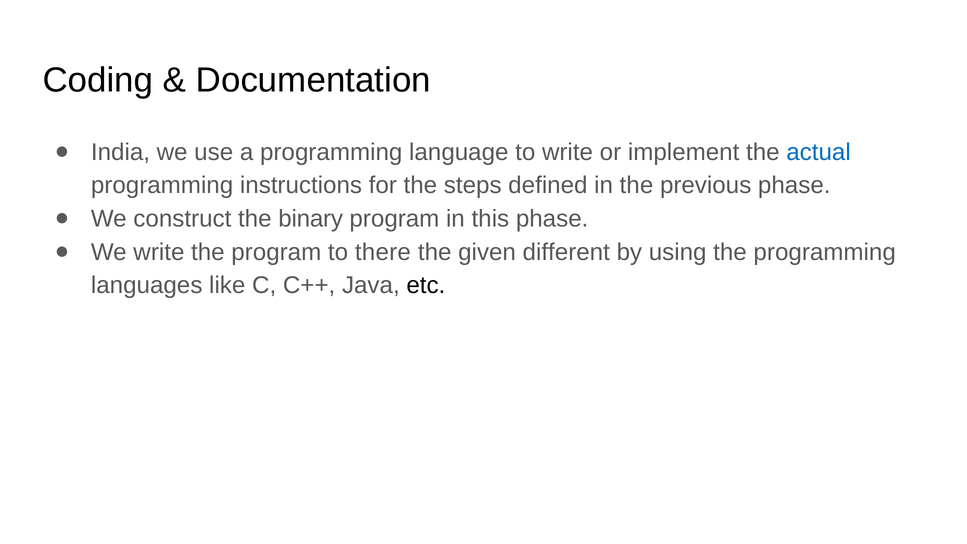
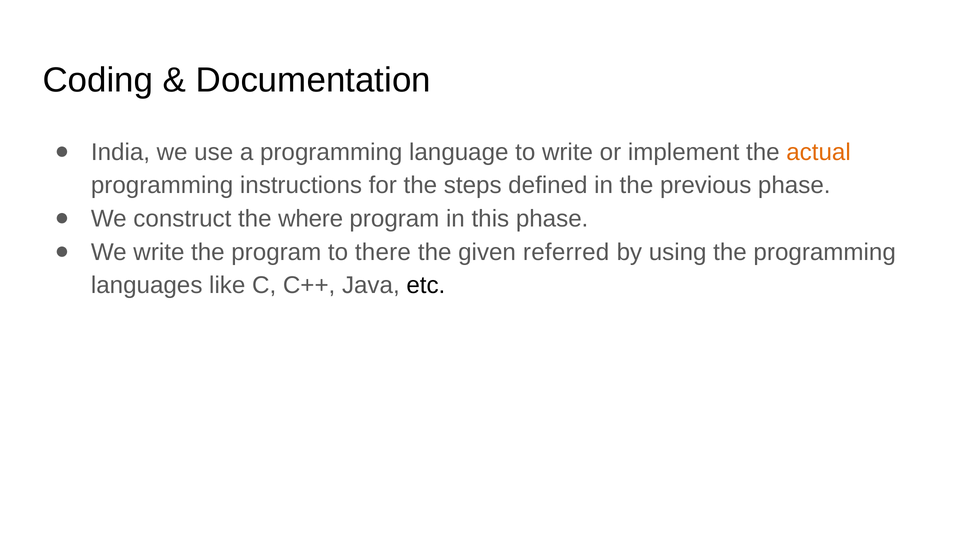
actual colour: blue -> orange (819, 152)
binary: binary -> where (311, 219)
different: different -> referred (566, 252)
